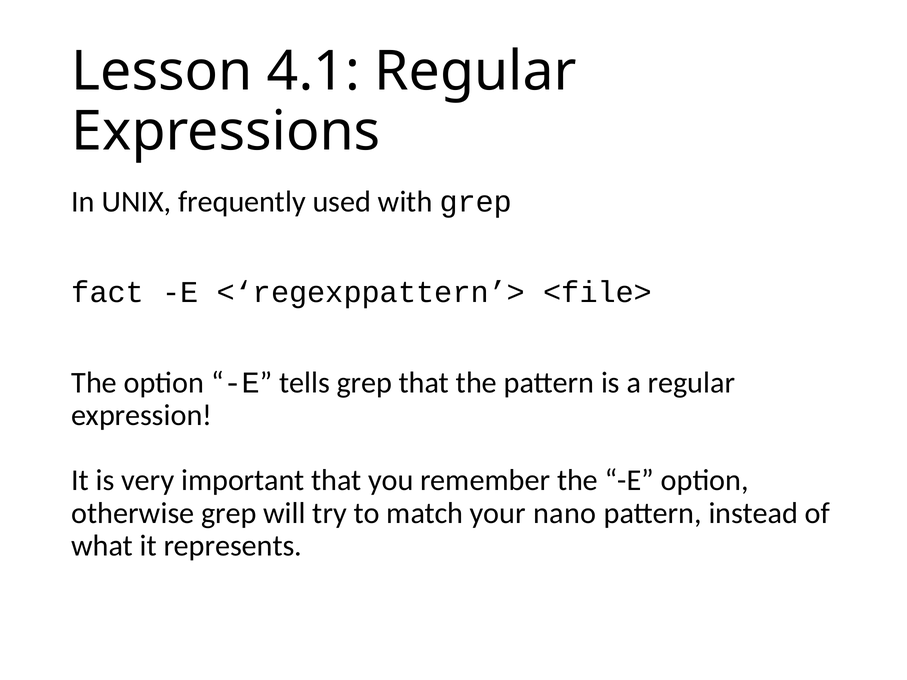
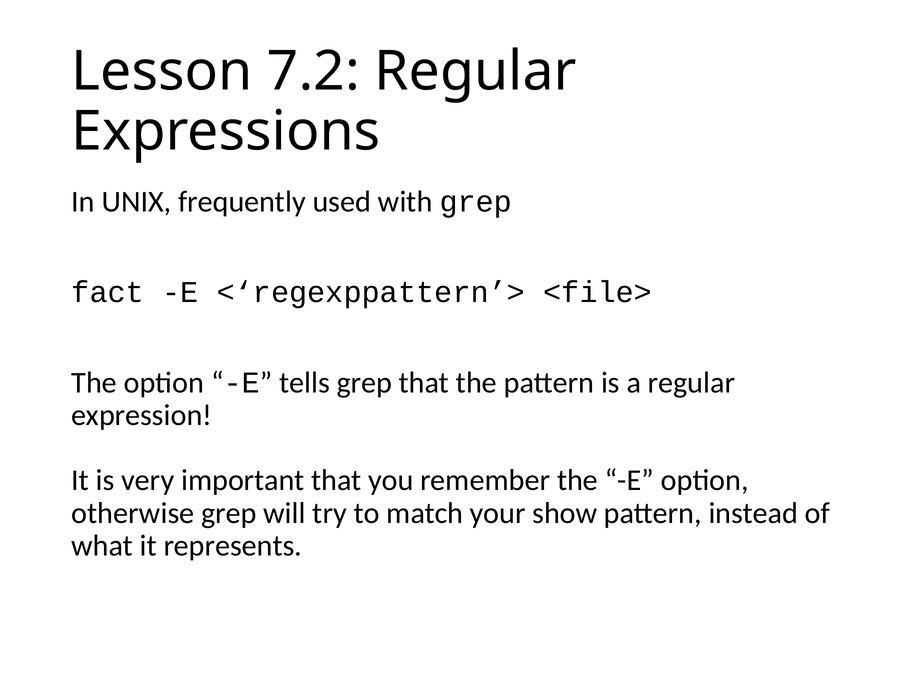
4.1: 4.1 -> 7.2 (313, 72)
nano: nano -> show (565, 513)
